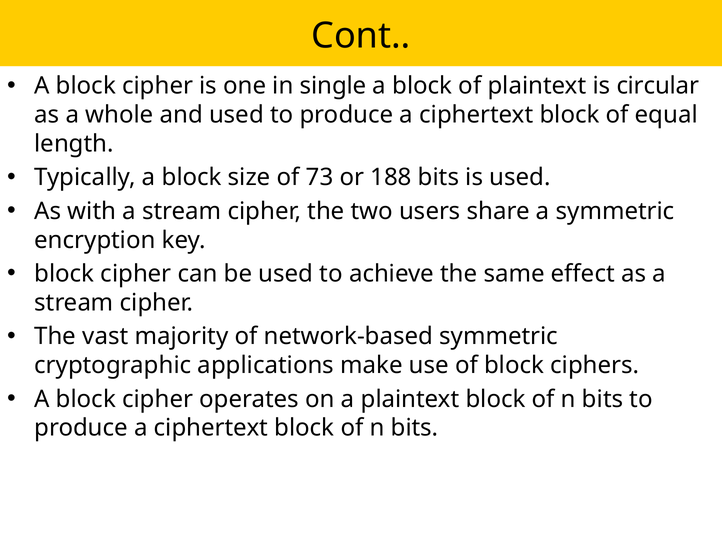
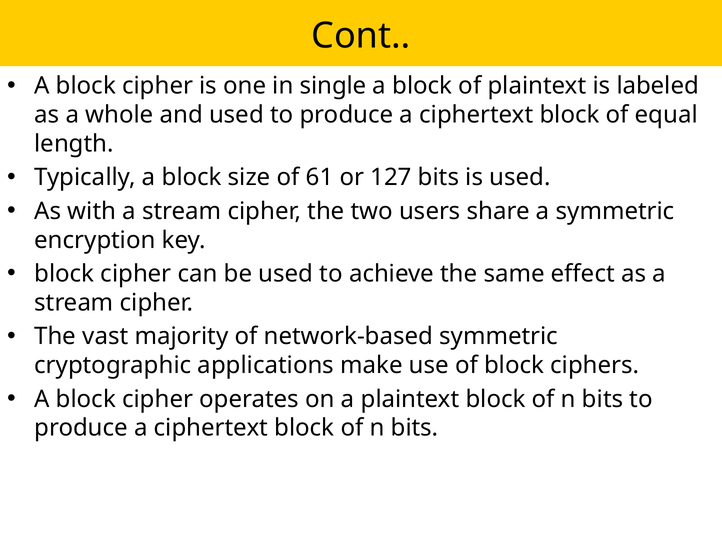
circular: circular -> labeled (658, 86)
73: 73 -> 61 (320, 177)
188: 188 -> 127 (391, 177)
